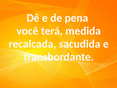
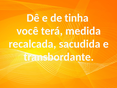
pena: pena -> tinha (77, 18)
